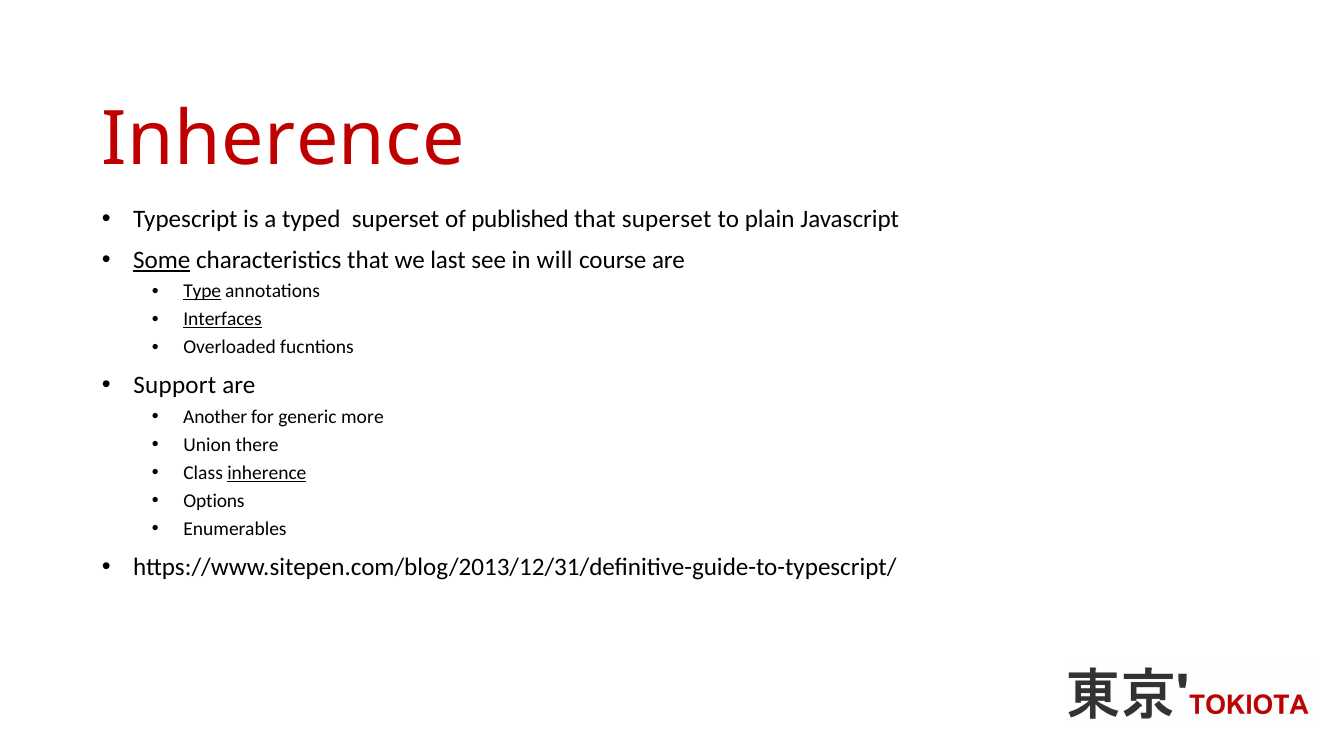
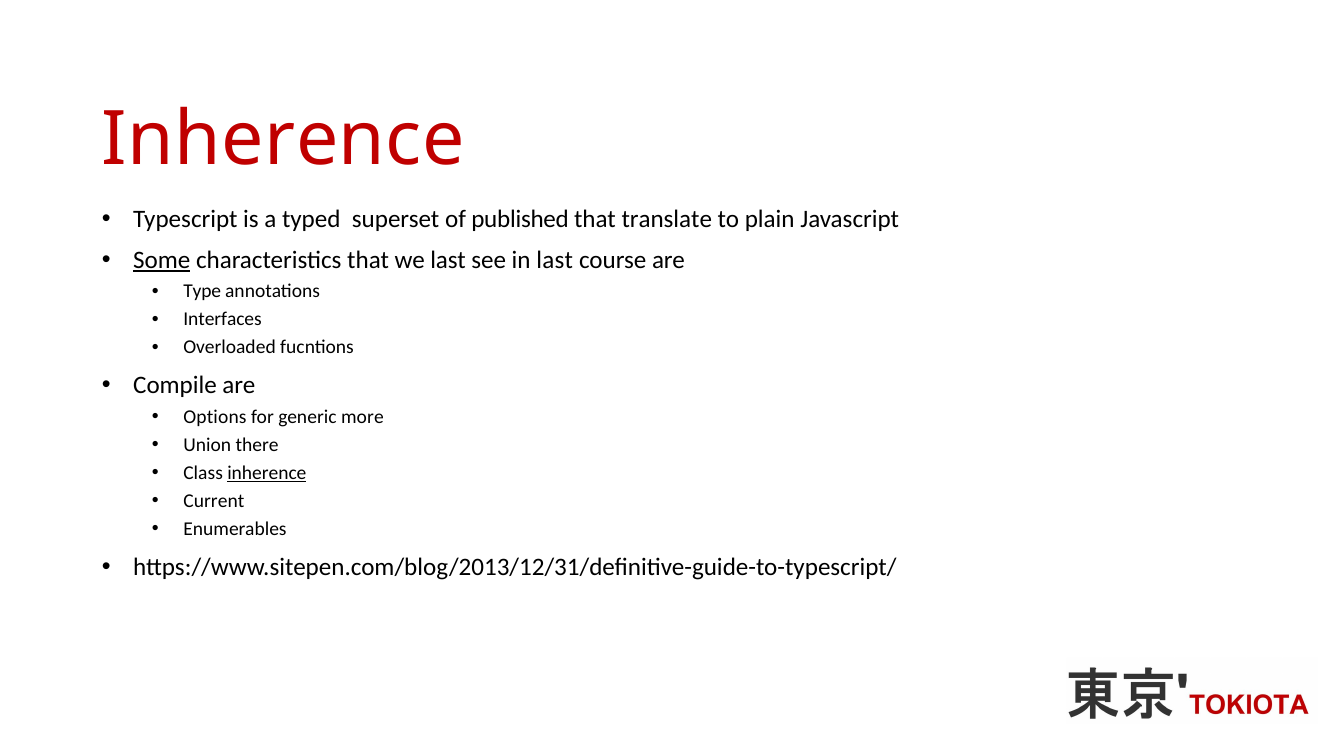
that superset: superset -> translate (667, 219)
in will: will -> last (555, 260)
Type underline: present -> none (202, 291)
Interfaces underline: present -> none (223, 319)
Support: Support -> Compile (175, 385)
Another: Another -> Options (215, 416)
Options: Options -> Current (214, 501)
